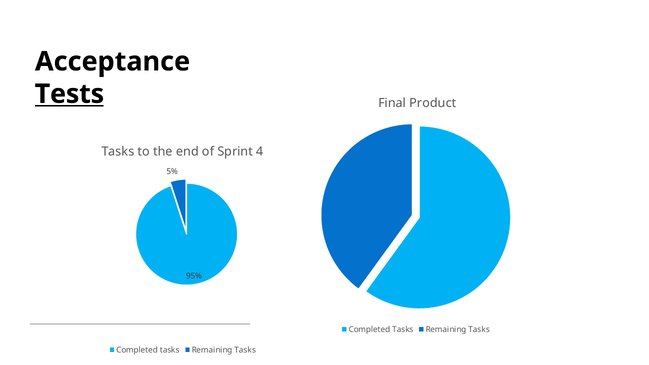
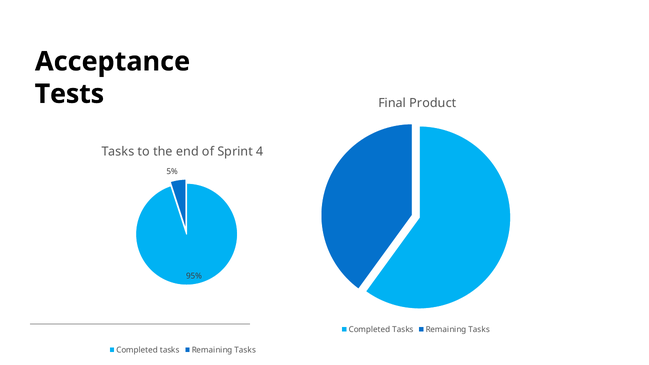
Tests underline: present -> none (69, 94)
